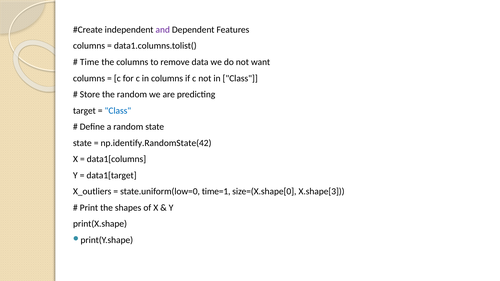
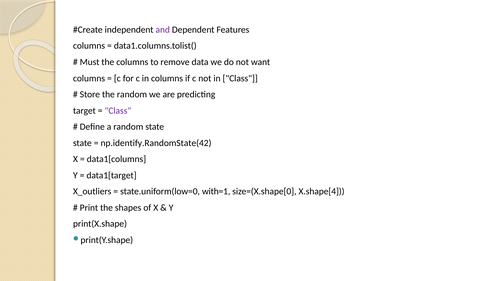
Time: Time -> Must (90, 62)
Class colour: blue -> purple (118, 111)
time=1: time=1 -> with=1 (216, 192)
X.shape[3: X.shape[3 -> X.shape[4 (322, 192)
